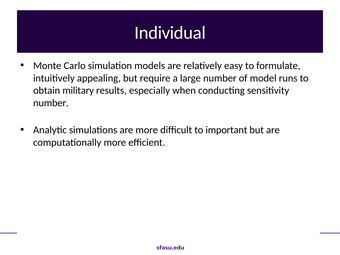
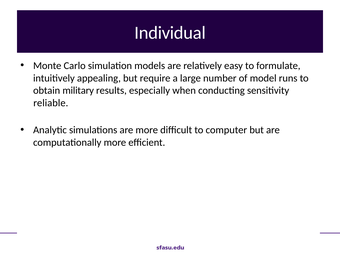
number: number -> reliable (51, 103)
important: important -> computer (226, 130)
